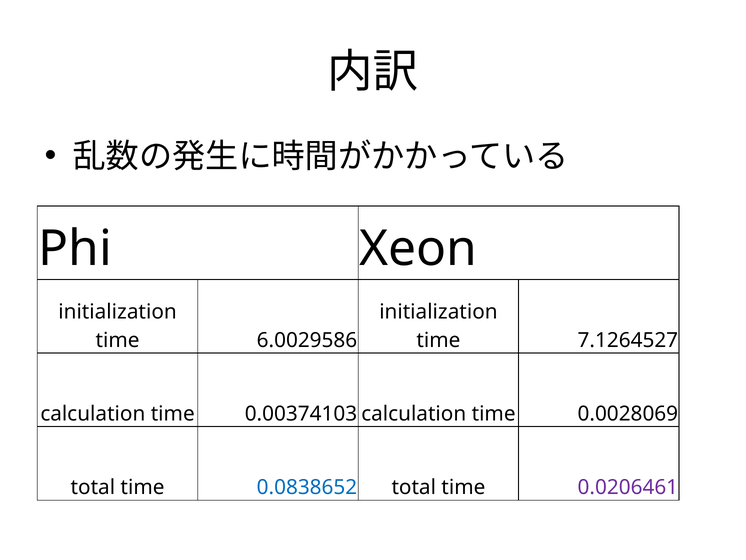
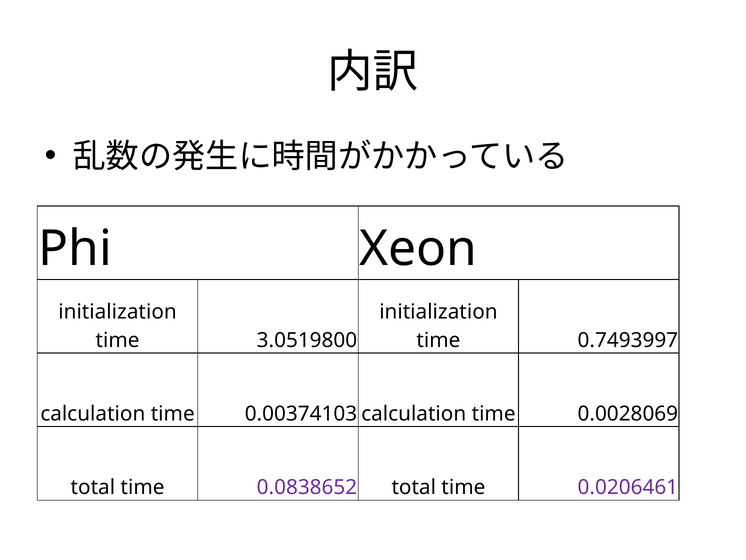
6.0029586: 6.0029586 -> 3.0519800 (307, 340)
7.1264527: 7.1264527 -> 0.7493997 (628, 340)
0.0838652 colour: blue -> purple (307, 487)
